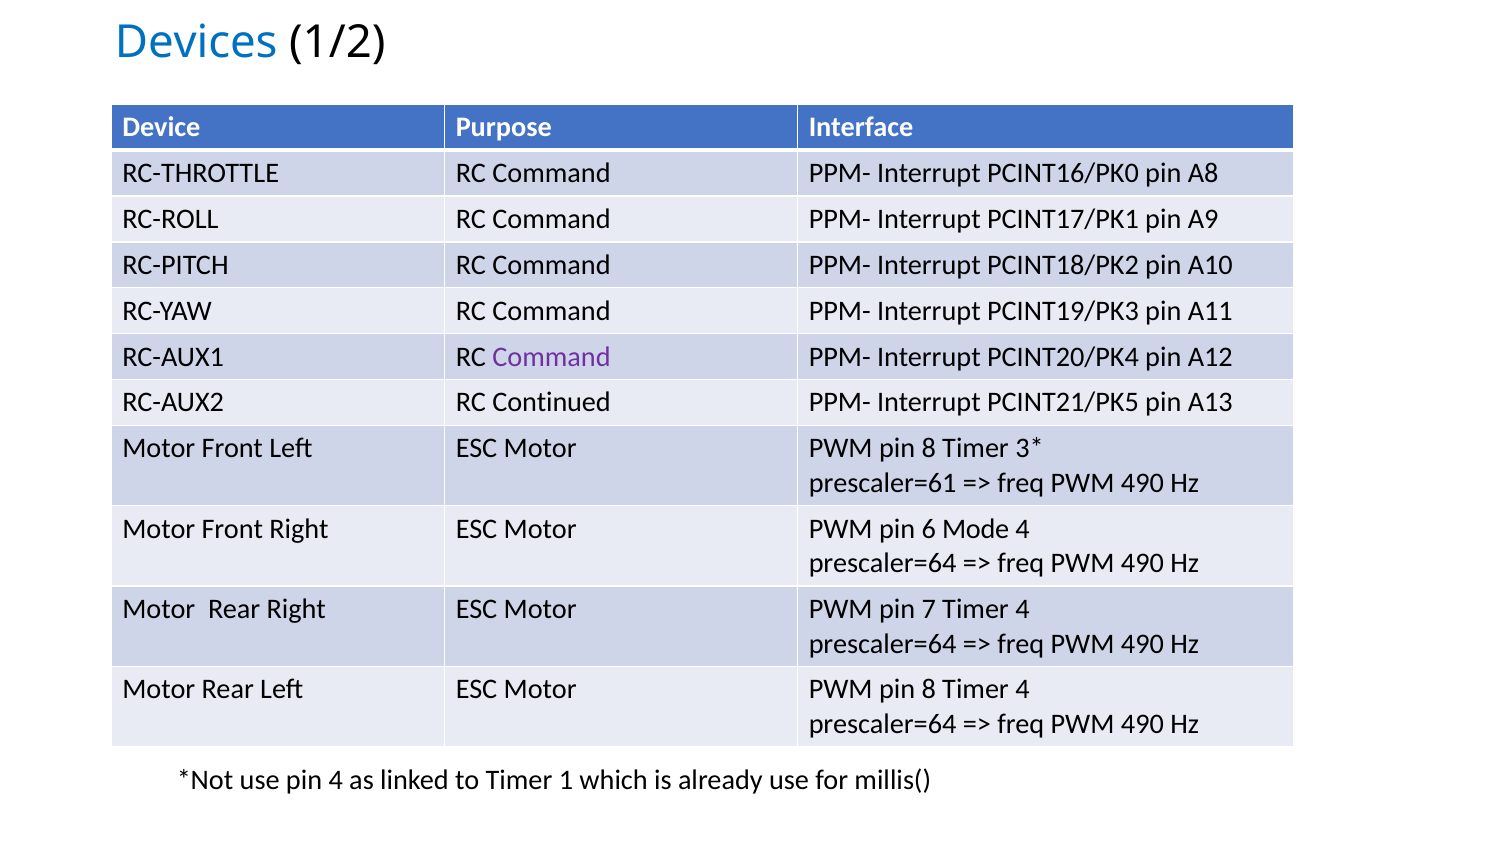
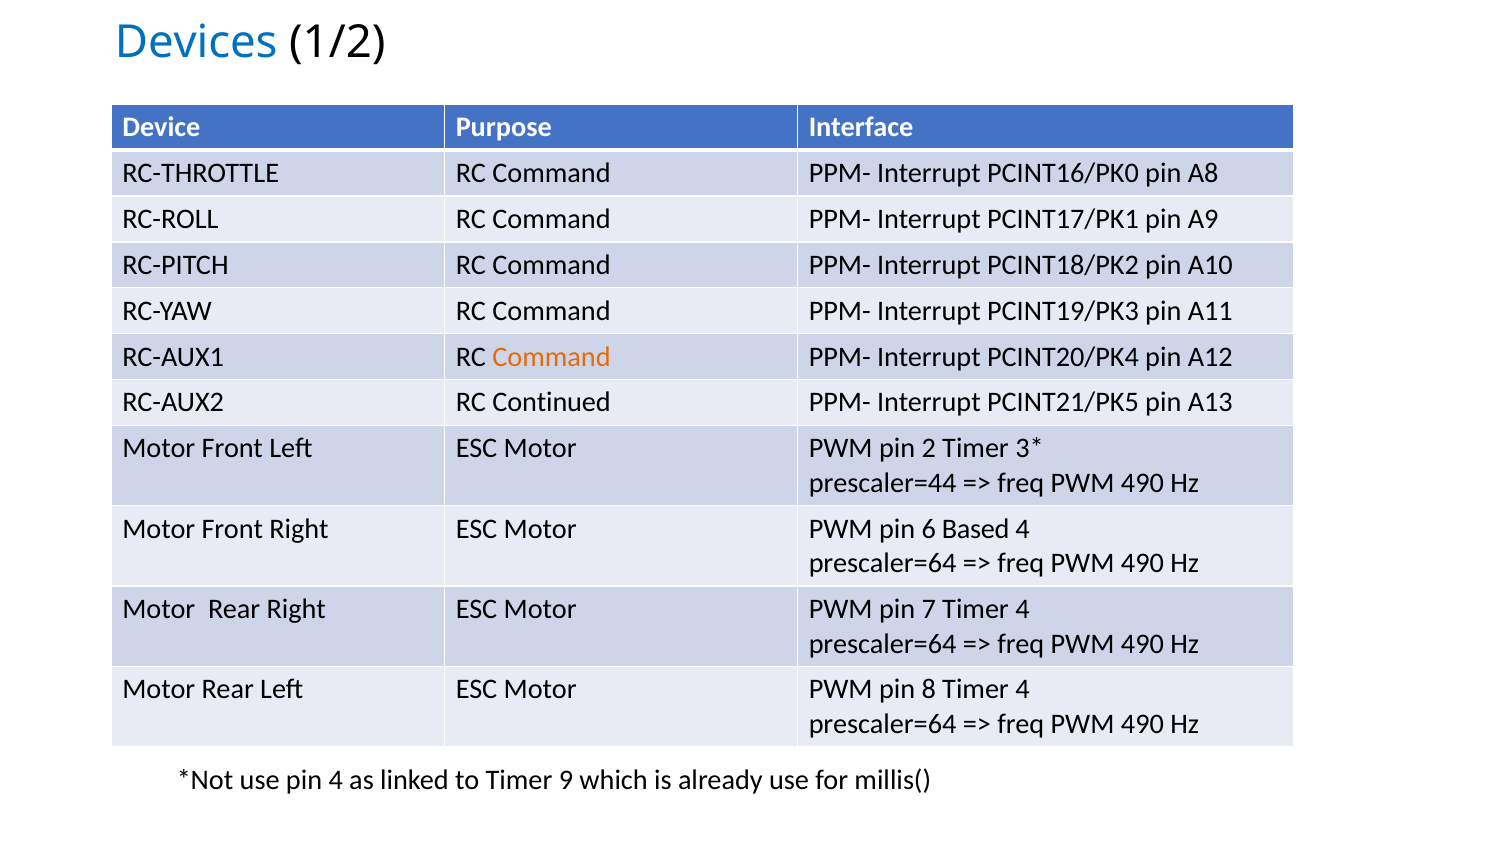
Command colour: purple -> orange (552, 357)
8: 8 -> 2 (929, 449)
prescaler=61: prescaler=61 -> prescaler=44 (883, 483)
Mode: Mode -> Based (976, 529)
1: 1 -> 9 (566, 780)
